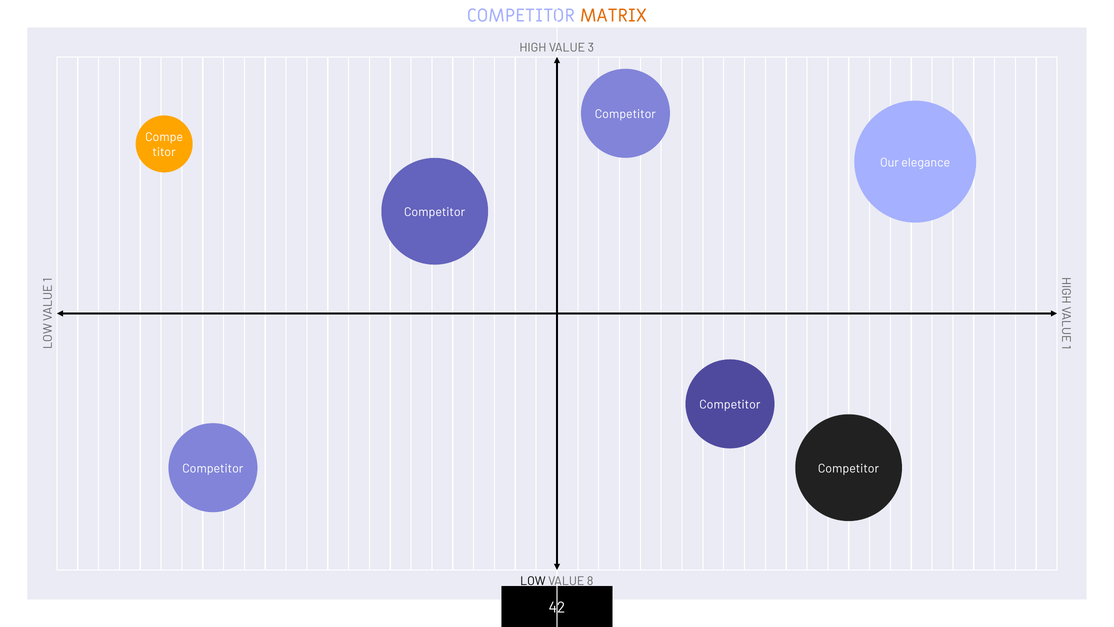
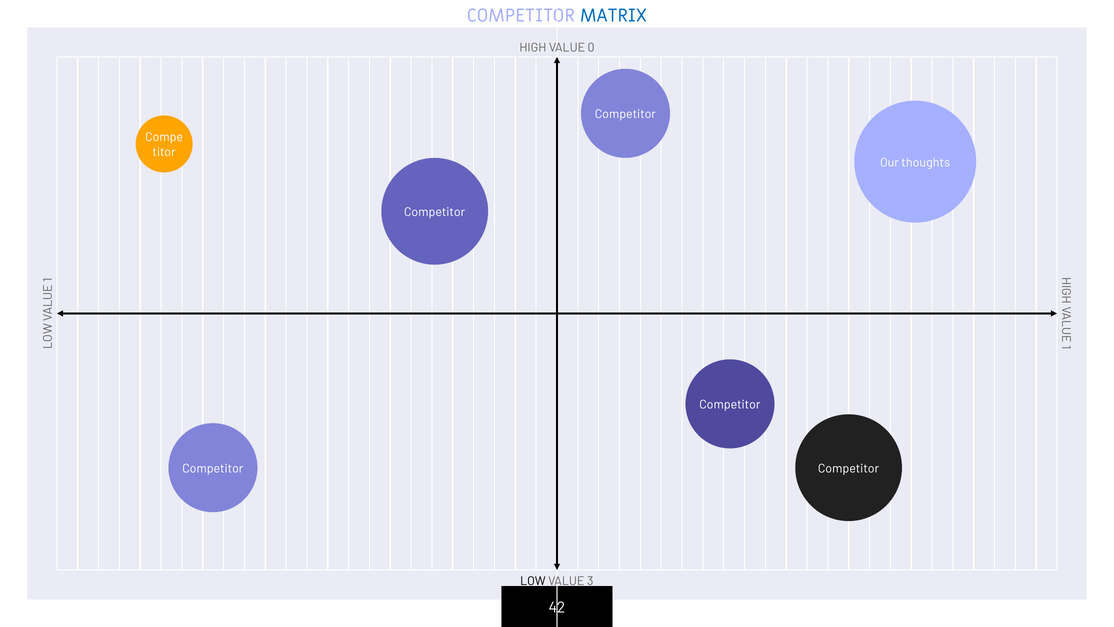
MATRIX colour: orange -> blue (613, 16)
3: 3 -> 0 (591, 48)
elegance: elegance -> thoughts (926, 162)
8: 8 -> 3 (590, 581)
